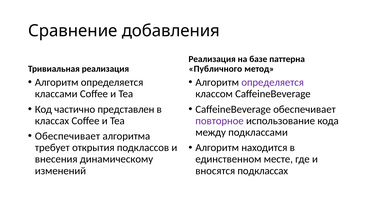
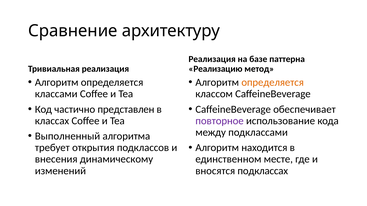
добавления: добавления -> архитектуру (171, 31)
Публичного: Публичного -> Реализацию (215, 69)
определяется colour: purple -> orange (273, 83)
Обеспечивает: Обеспечивает -> Выполненный (68, 136)
